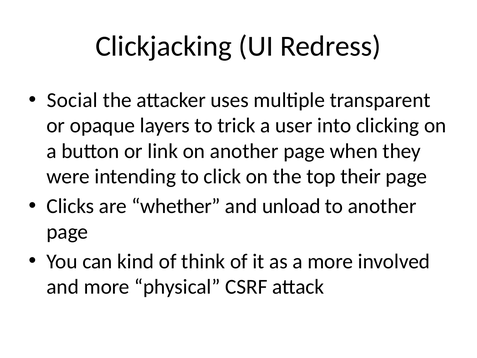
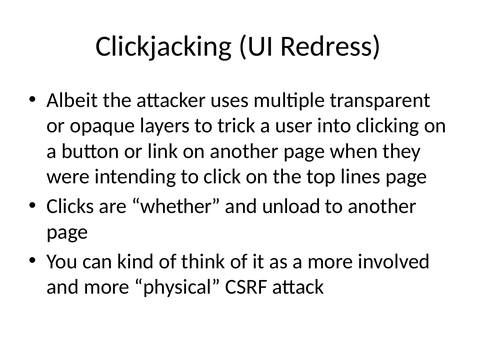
Social: Social -> Albeit (72, 100)
their: their -> lines (361, 176)
